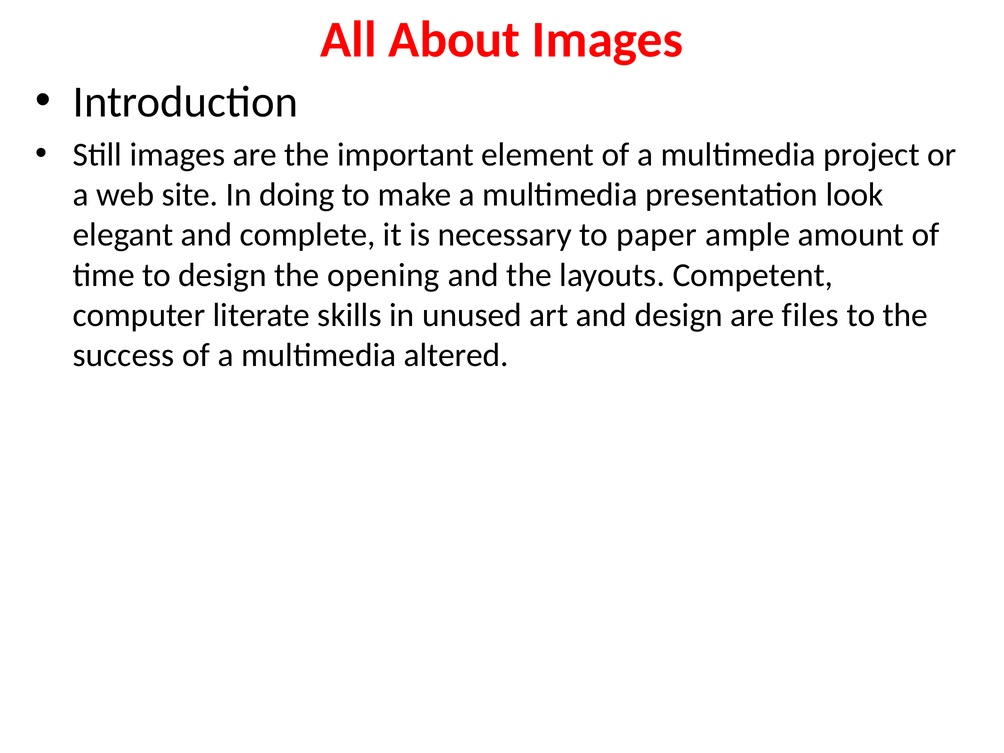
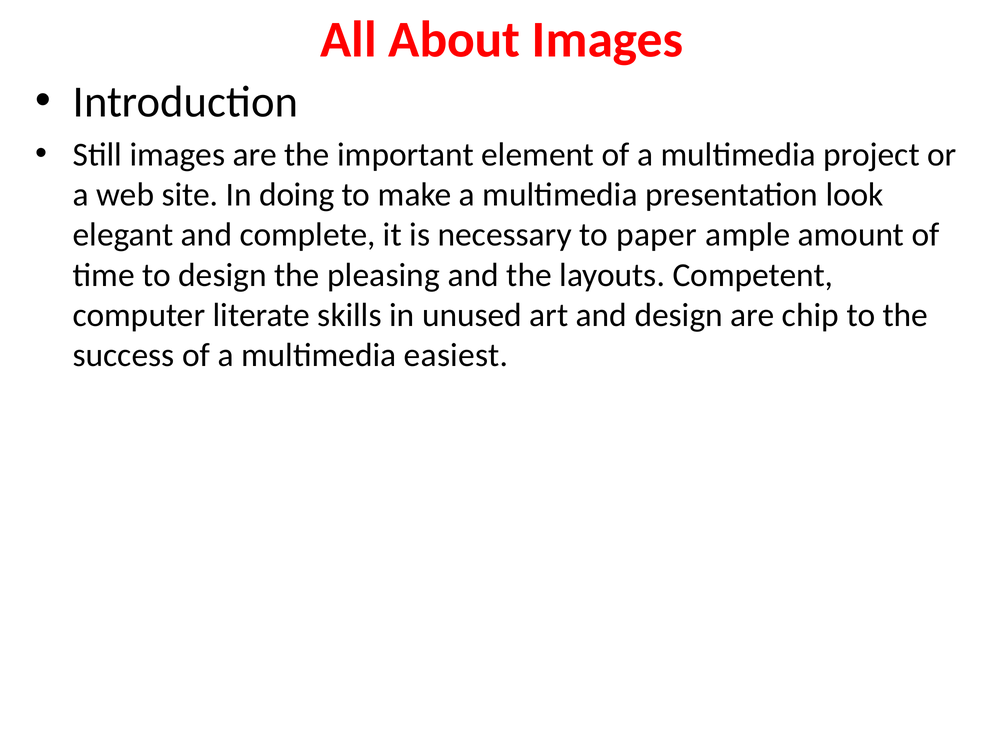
opening: opening -> pleasing (384, 275)
files: files -> chip (810, 315)
altered: altered -> easiest (456, 355)
